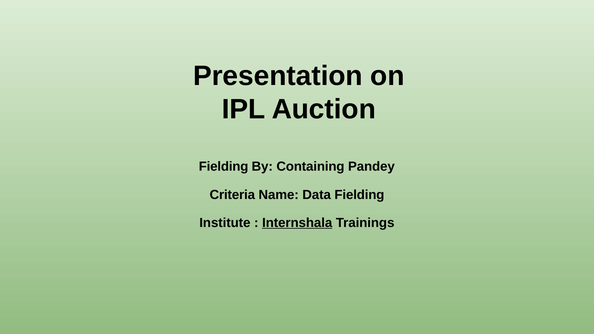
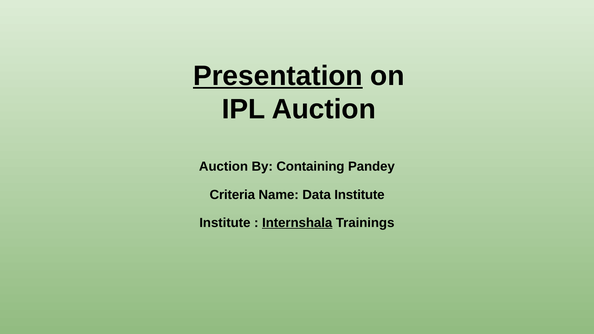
Presentation underline: none -> present (278, 76)
Fielding: Fielding -> Auction (223, 167)
Data Fielding: Fielding -> Institute (359, 195)
